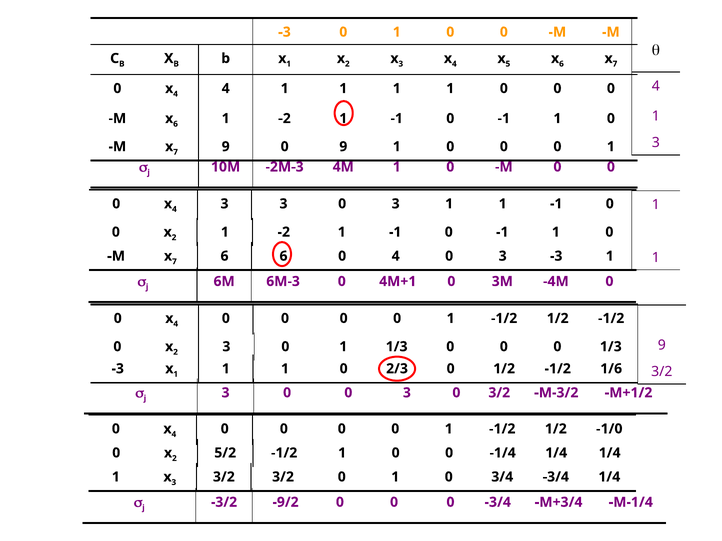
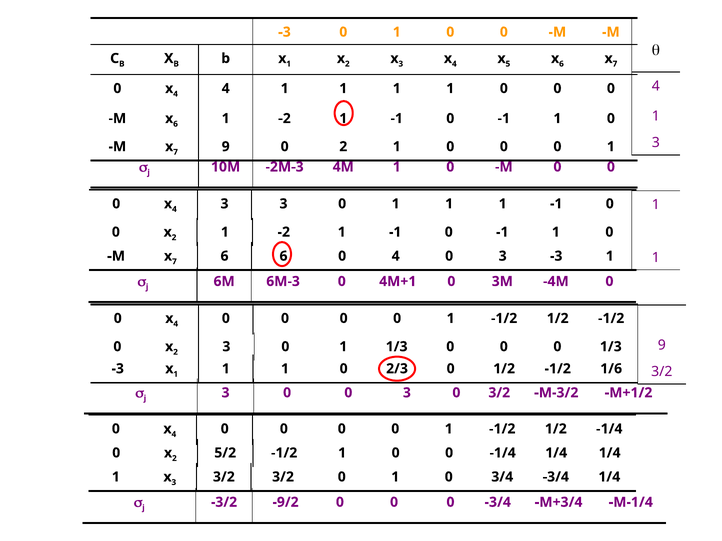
0 9: 9 -> 2 (343, 147)
3 3 0 3: 3 -> 1 (396, 204)
1/2 -1/0: -1/0 -> -1/4 (609, 429)
